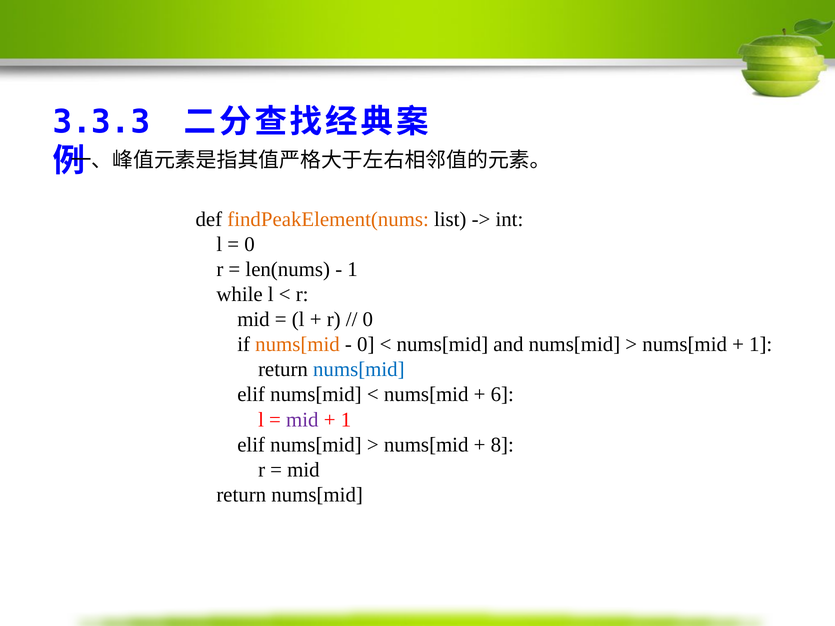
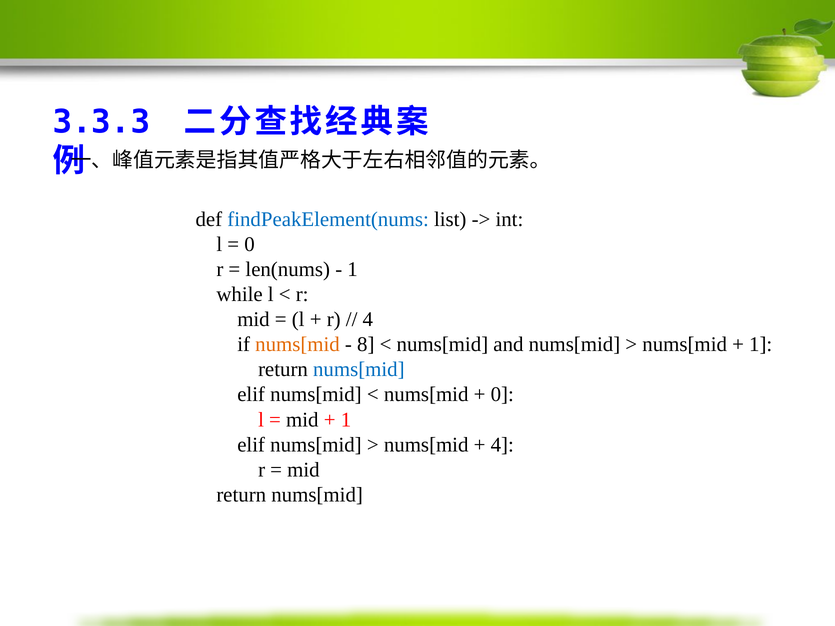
findPeakElement(nums colour: orange -> blue (328, 219)
0: 0 -> 4 (368, 320)
0: 0 -> 8 (366, 345)
6: 6 -> 0 (502, 395)
mid colour: purple -> black (302, 420)
8: 8 -> 4 (502, 445)
